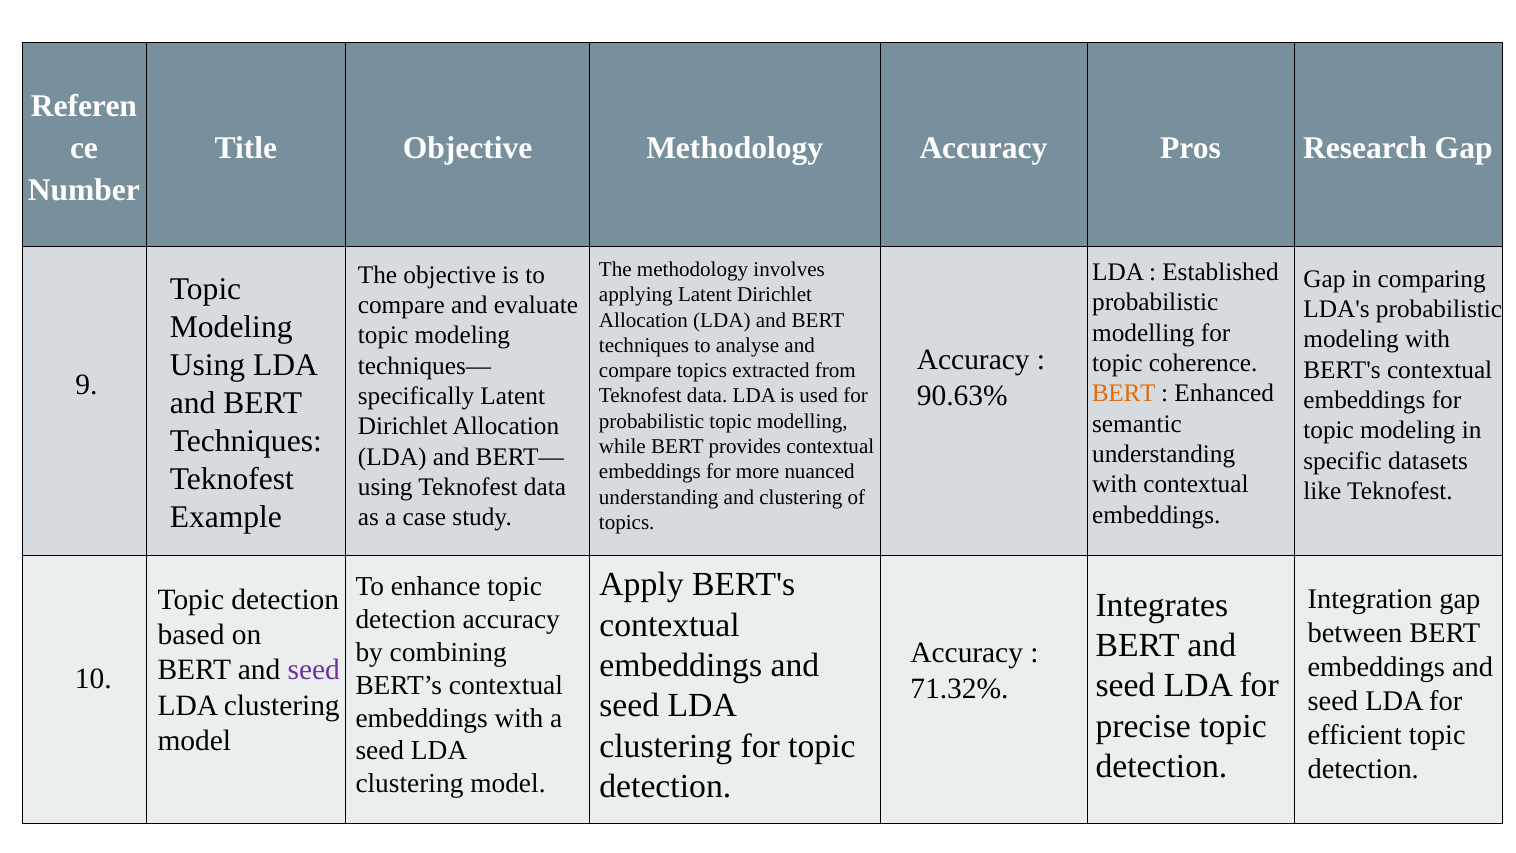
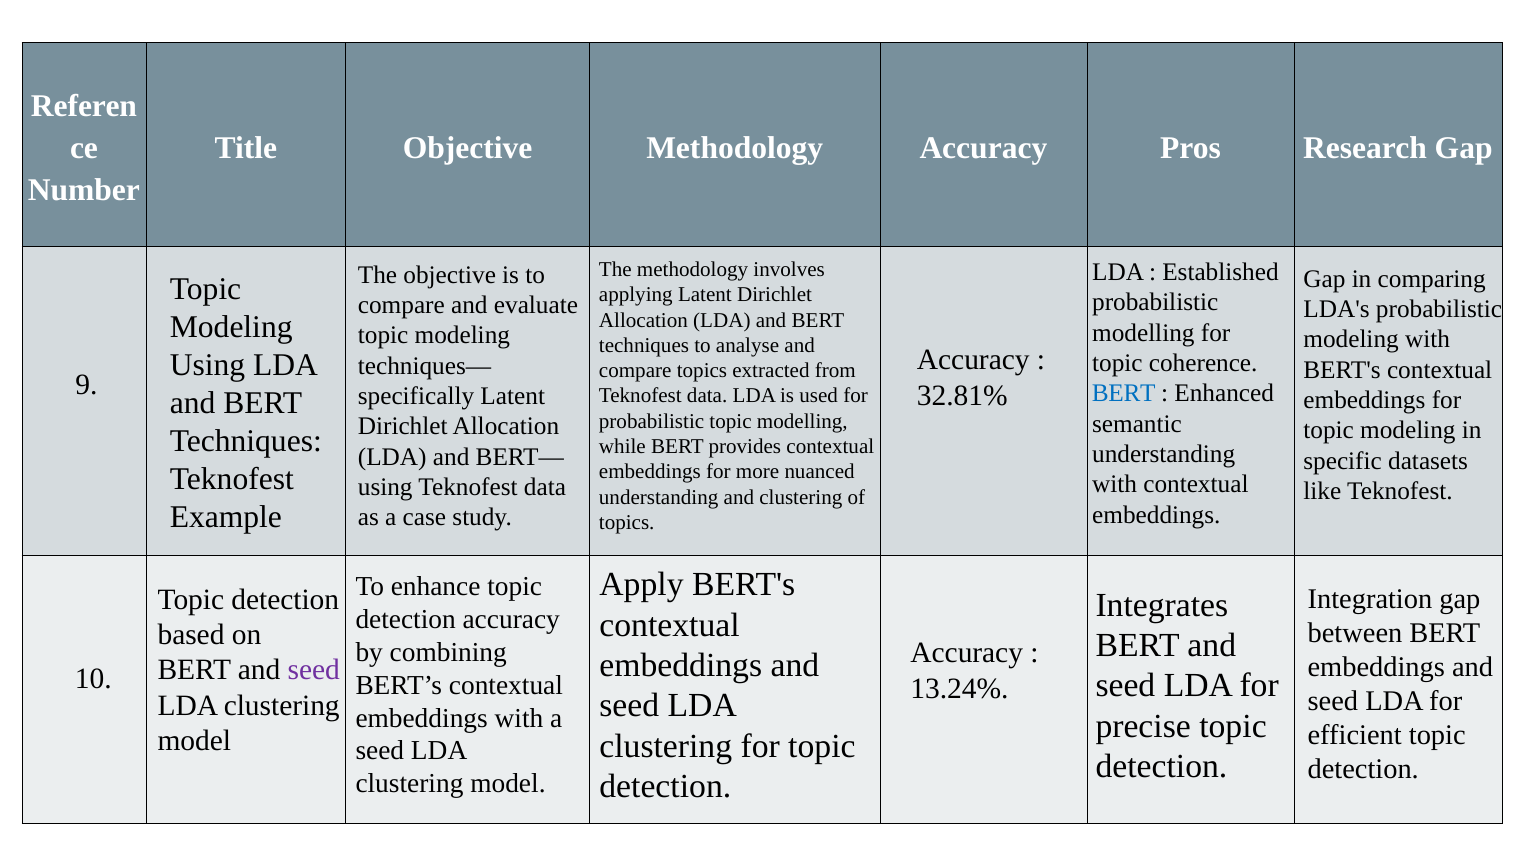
90.63%: 90.63% -> 32.81% (962, 395)
BERT colour: orange -> blue (1124, 394)
71.32%: 71.32% -> 13.24% (959, 688)
